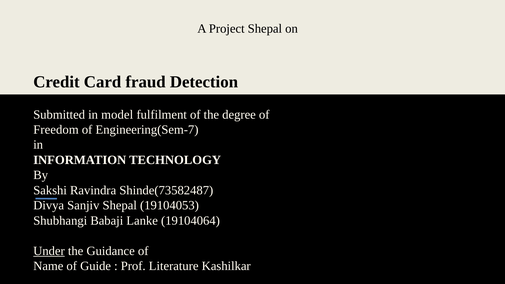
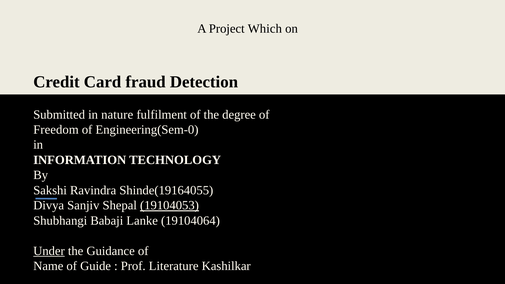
Project Shepal: Shepal -> Which (265, 29)
model: model -> nature (117, 115)
Engineering(Sem-7: Engineering(Sem-7 -> Engineering(Sem-0 (147, 130)
Shinde(73582487: Shinde(73582487 -> Shinde(19164055 (166, 190)
19104053 underline: none -> present (169, 205)
